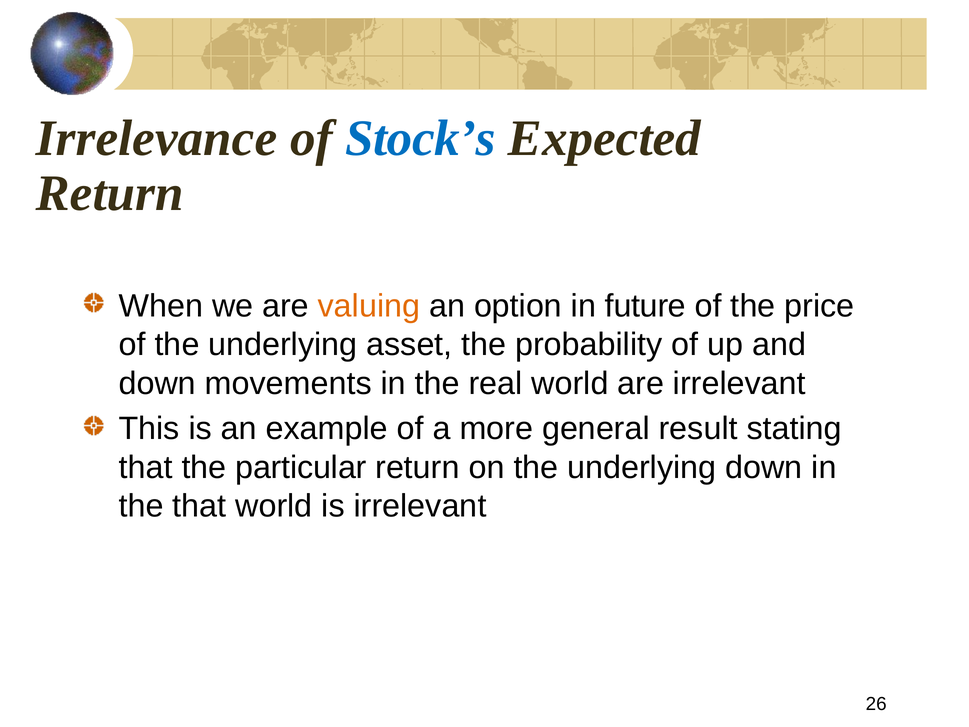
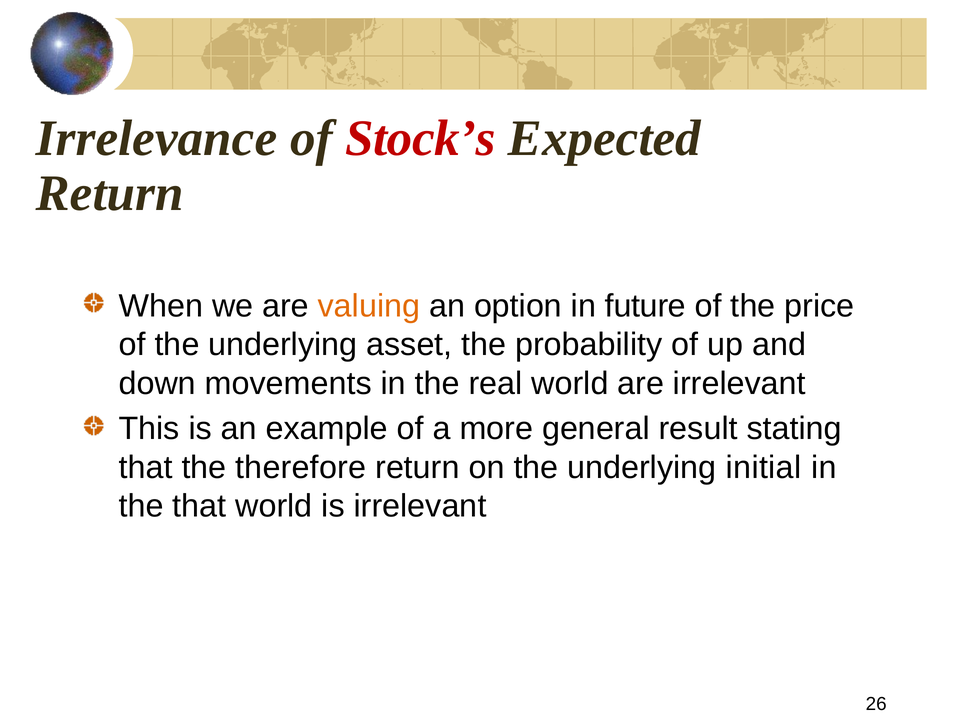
Stock’s colour: blue -> red (421, 138)
particular: particular -> therefore (301, 467)
underlying down: down -> initial (764, 467)
